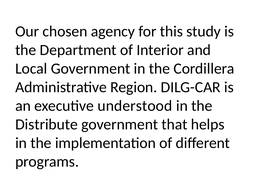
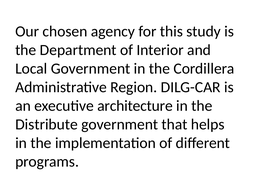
understood: understood -> architecture (135, 106)
